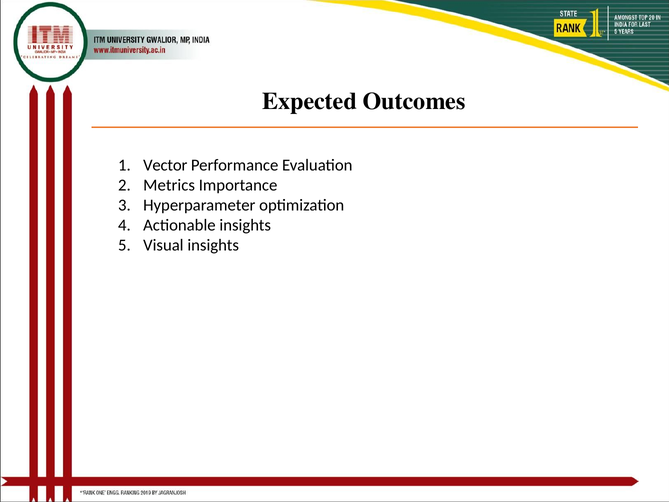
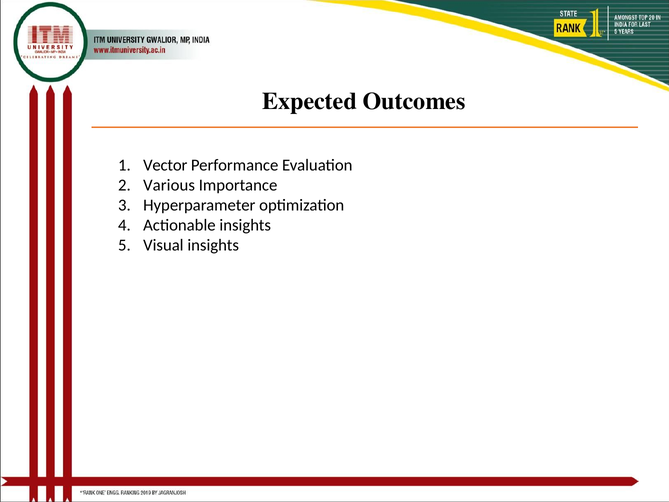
Metrics: Metrics -> Various (169, 185)
